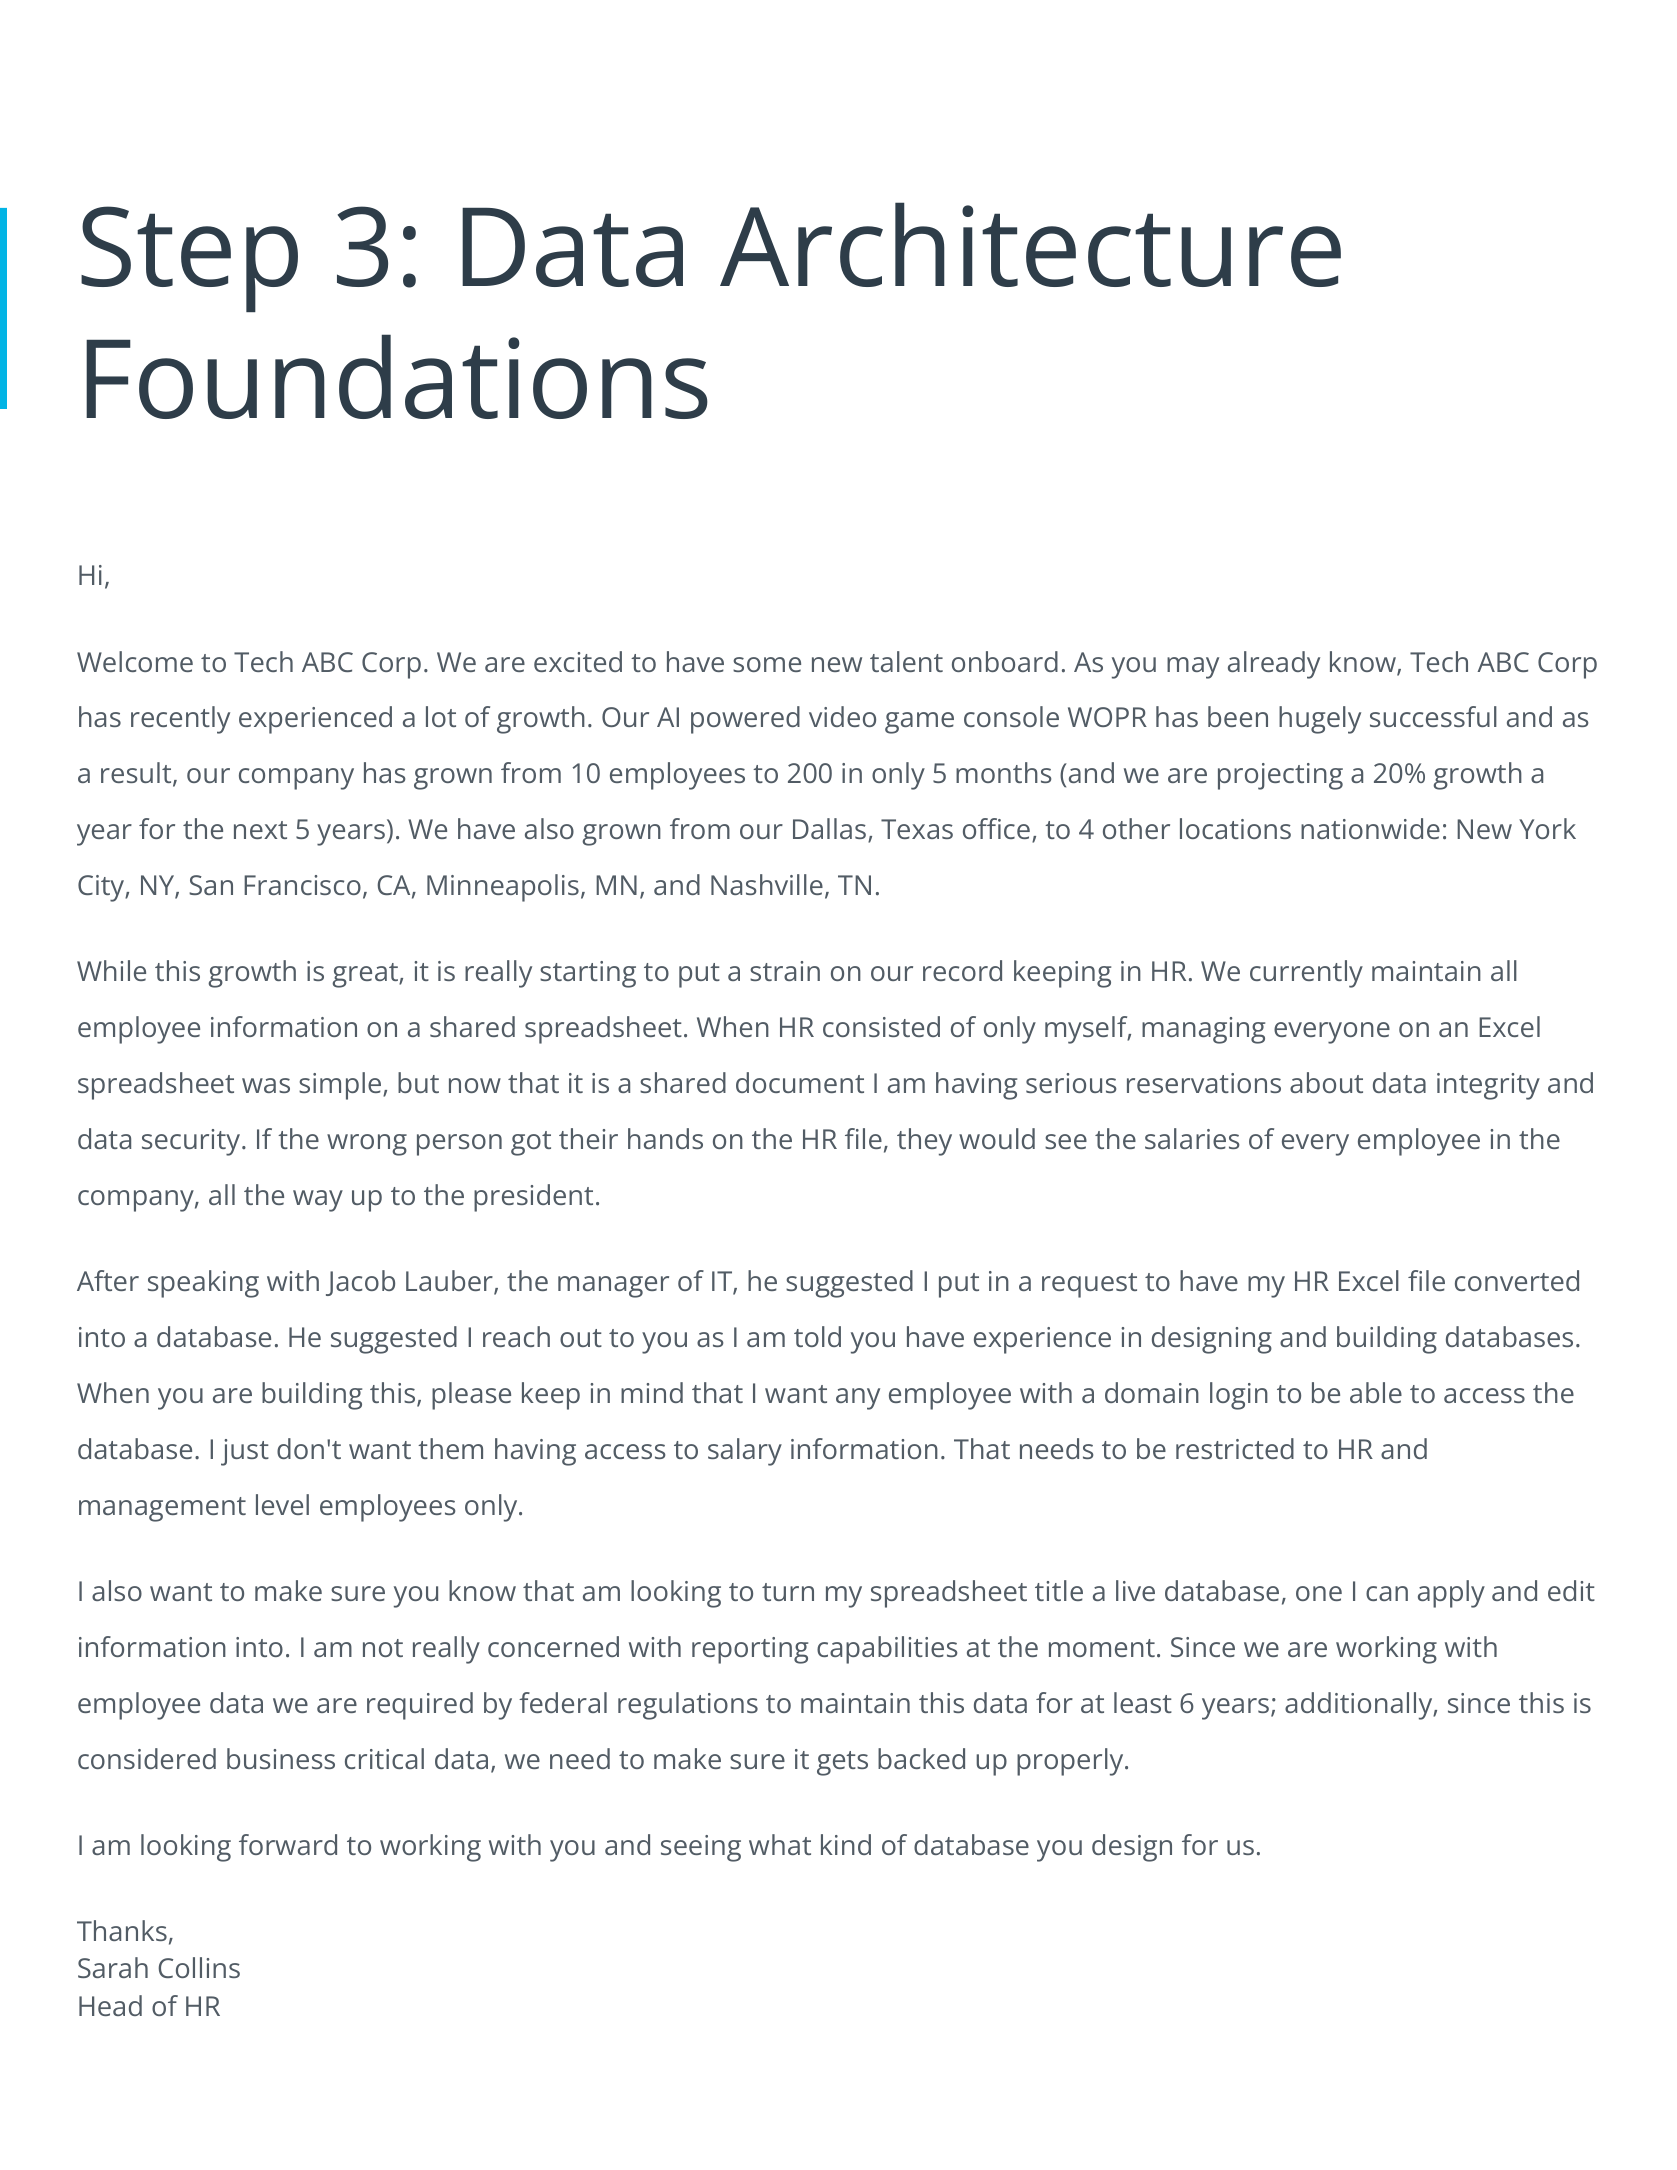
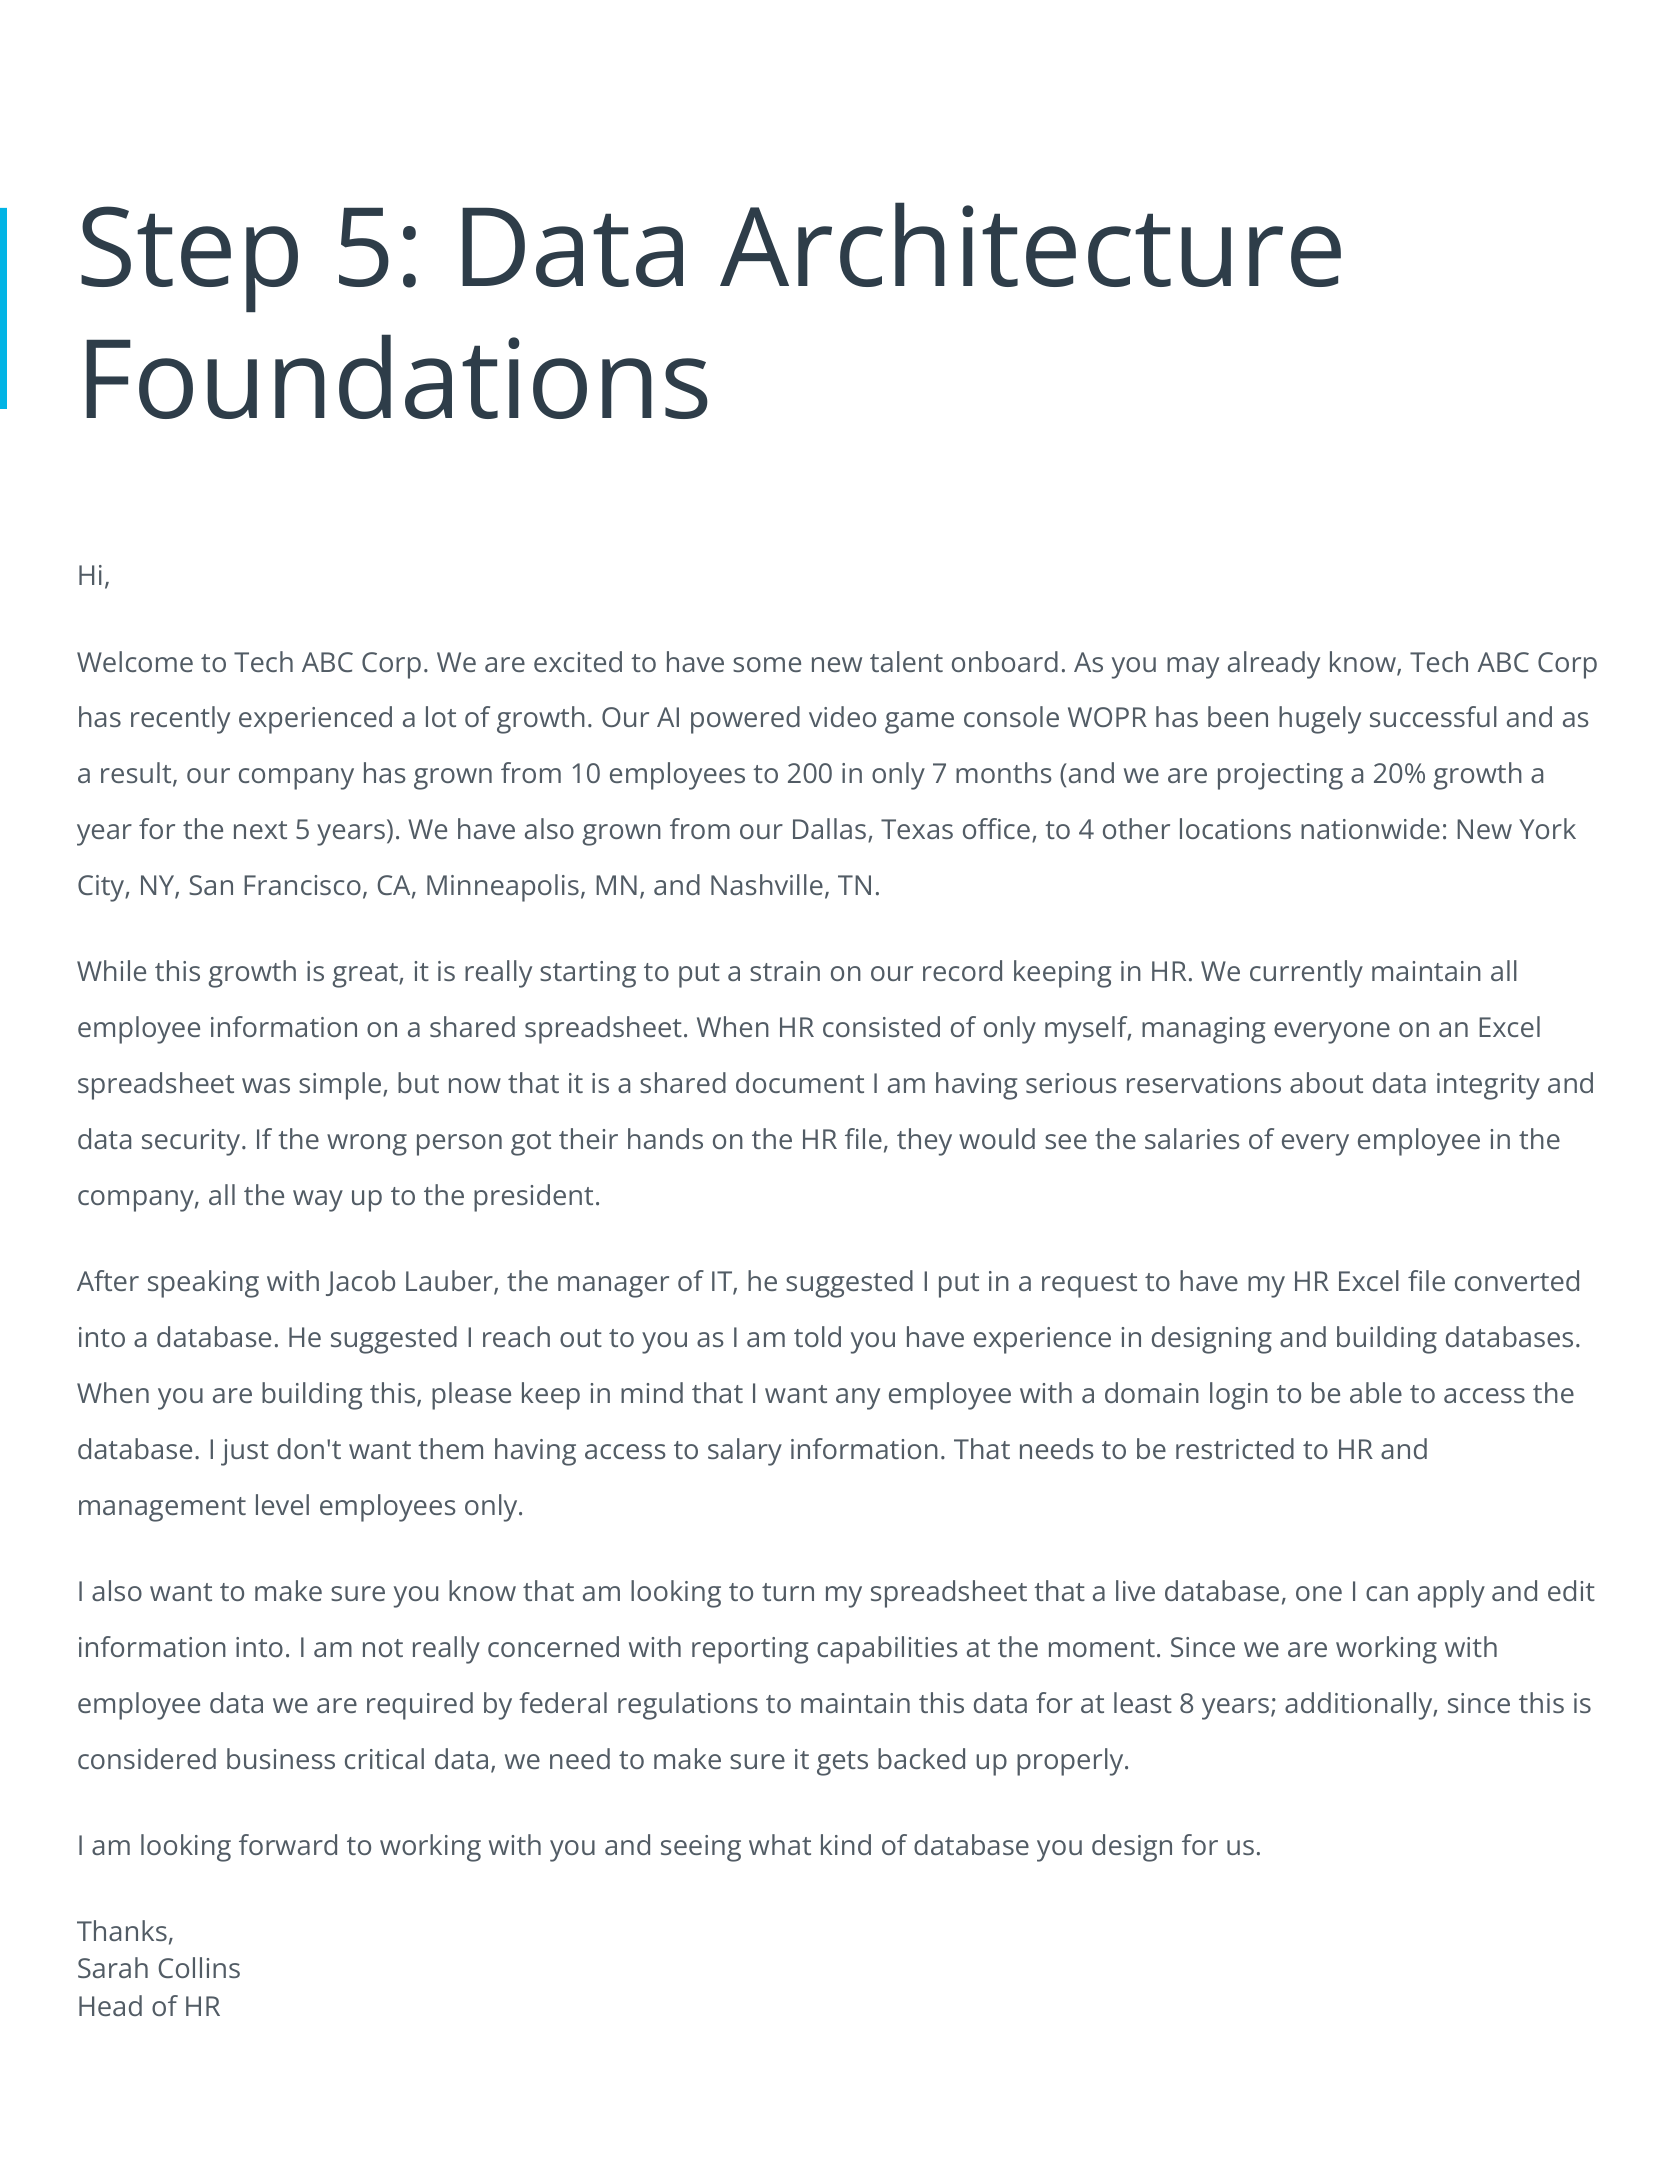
Step 3: 3 -> 5 (378, 250)
only 5: 5 -> 7 (940, 775)
spreadsheet title: title -> that (1060, 1592)
6: 6 -> 8 (1187, 1704)
